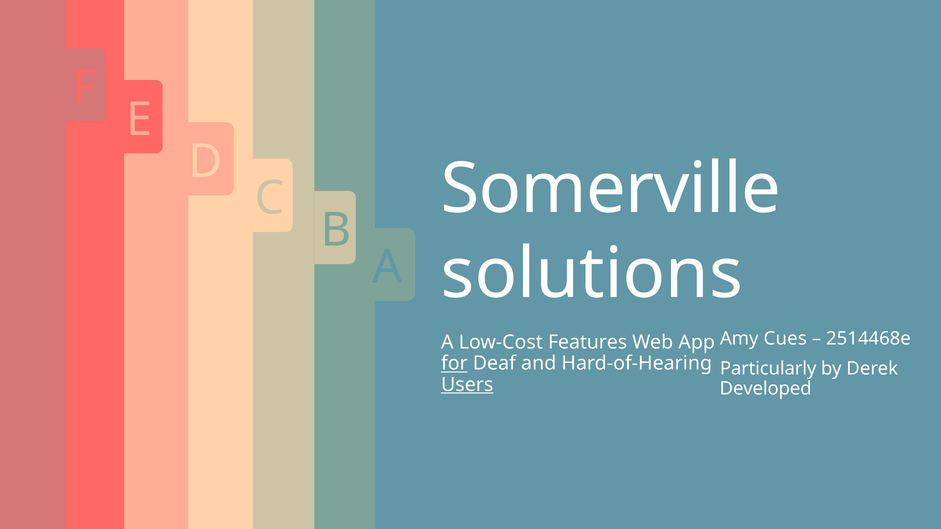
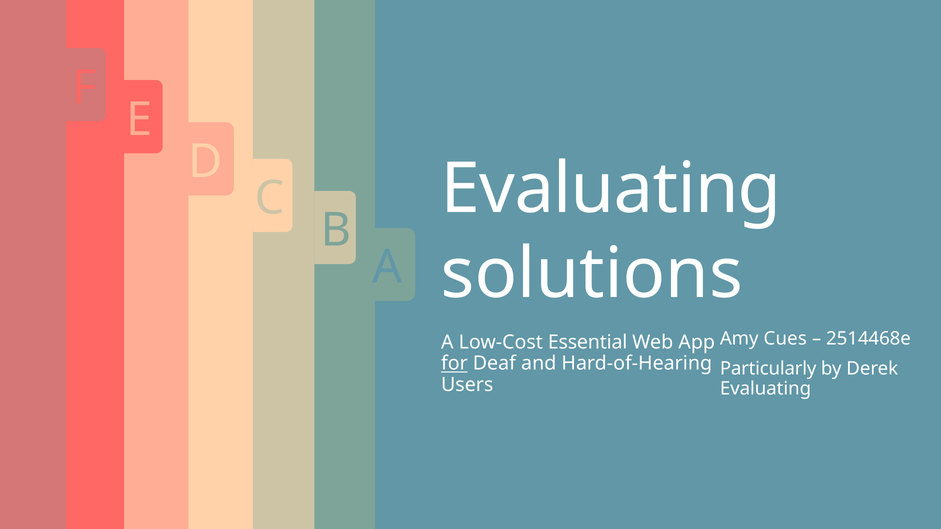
Somerville: Somerville -> Evaluating (611, 189)
Features: Features -> Essential (588, 342)
Users underline: present -> none (467, 385)
Developed: Developed -> Evaluating (766, 389)
